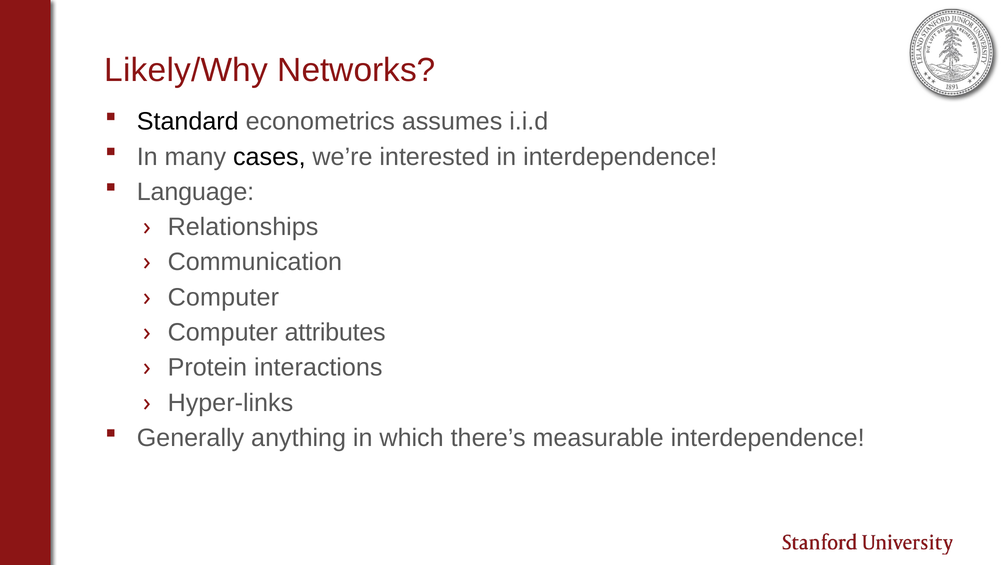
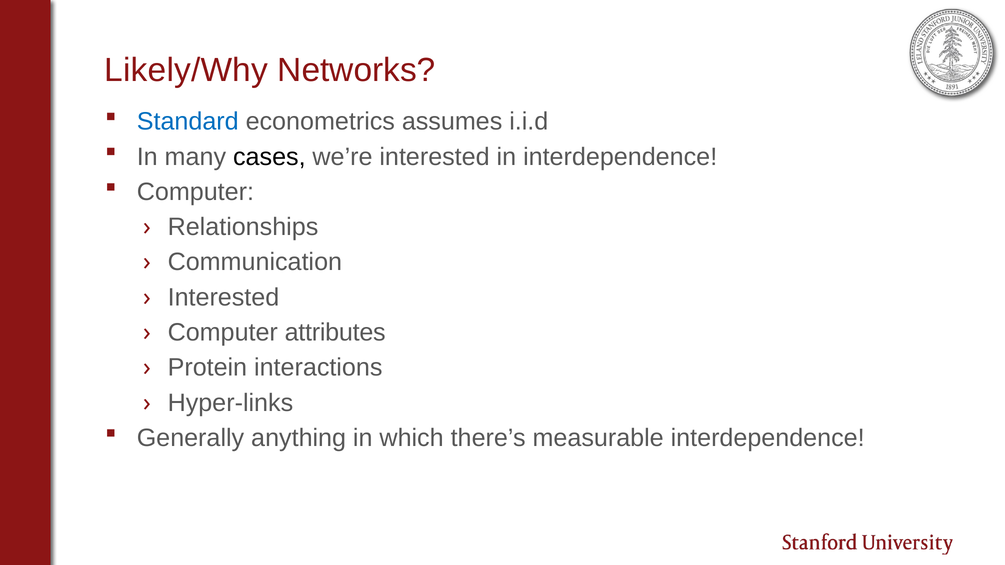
Standard colour: black -> blue (188, 122)
Language: Language -> Computer (195, 192)
Computer: Computer -> Interested (223, 298)
